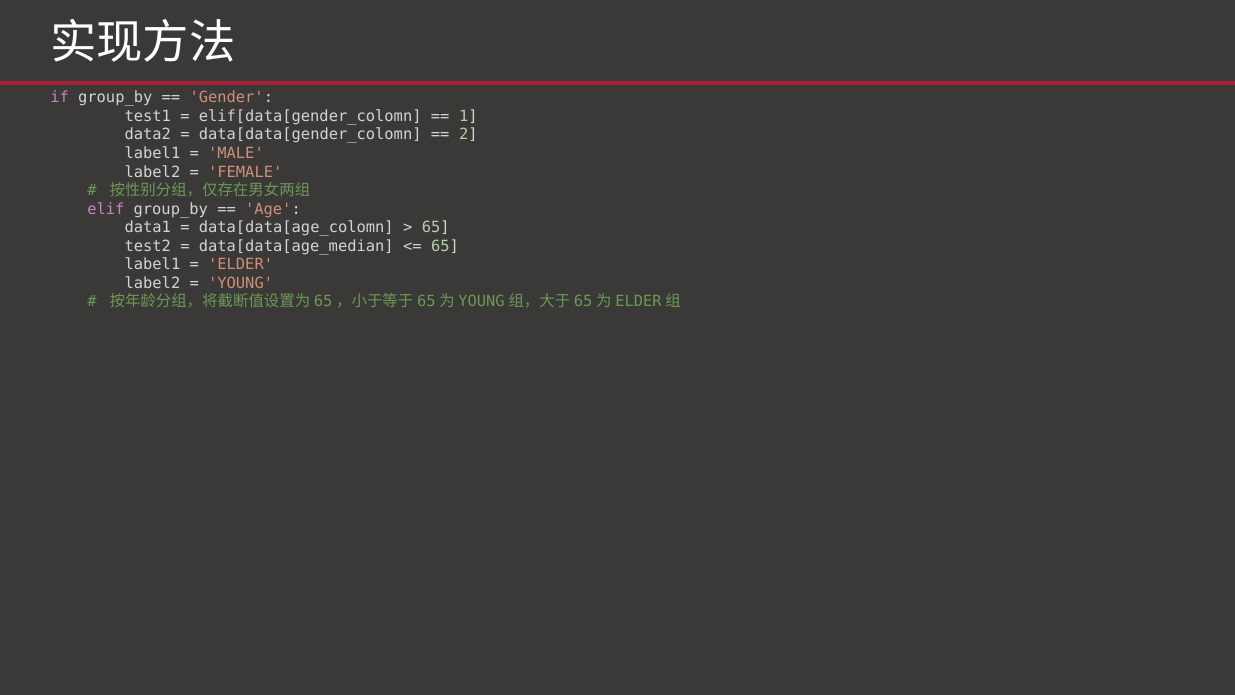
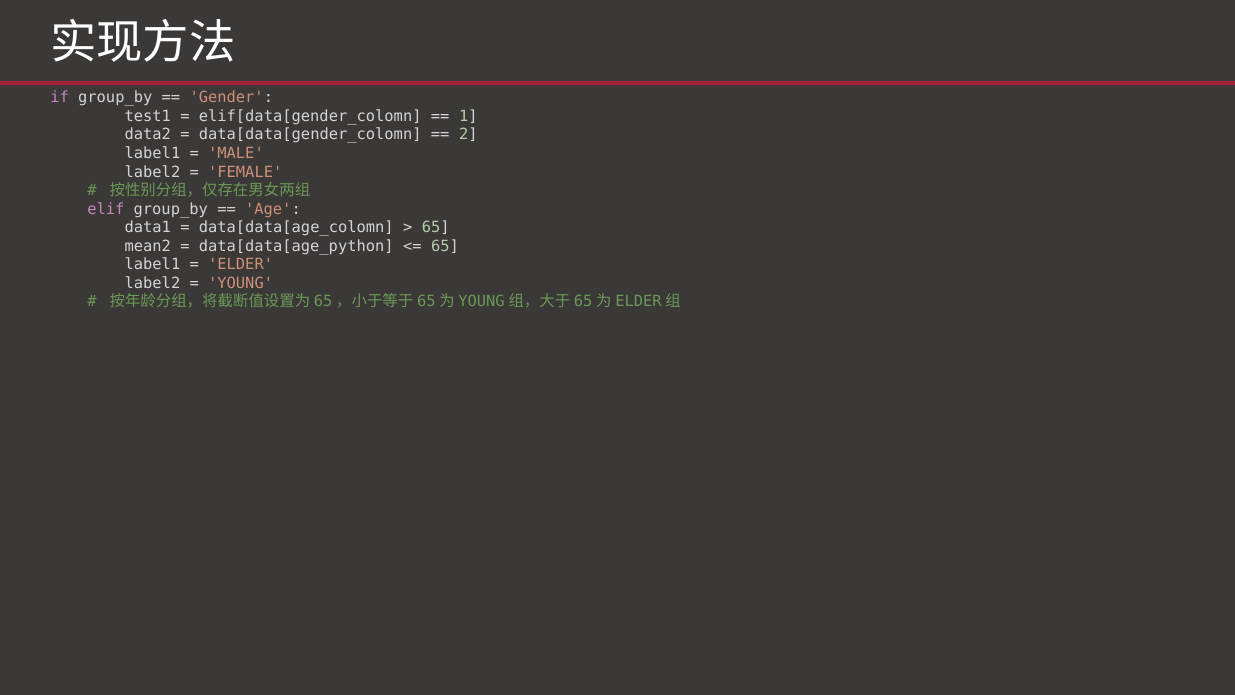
test2: test2 -> mean2 (148, 246)
data[data[age_median: data[data[age_median -> data[data[age_python (296, 246)
